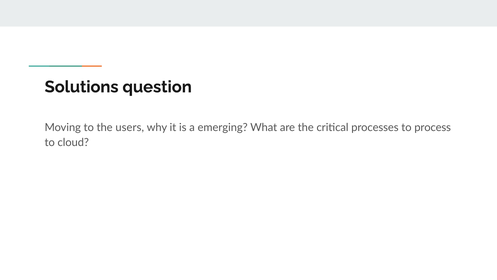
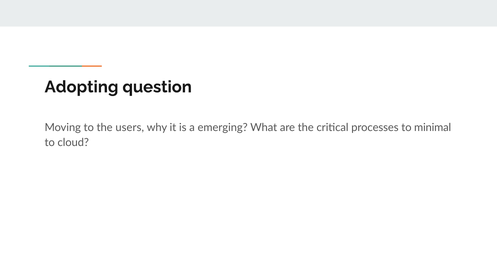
Solutions: Solutions -> Adopting (82, 87)
process: process -> minimal (433, 127)
